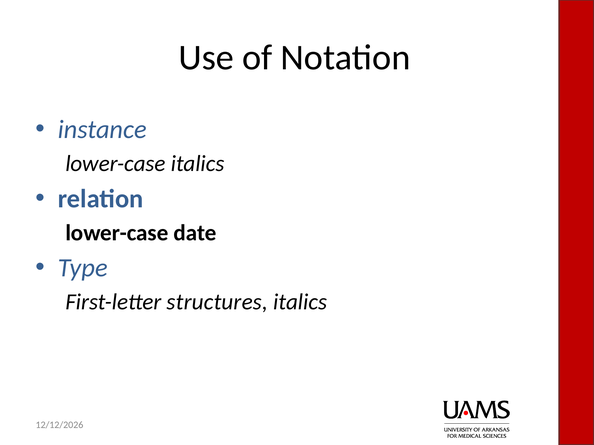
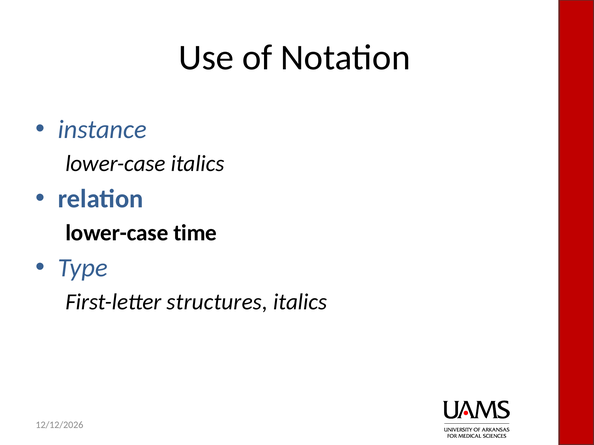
date: date -> time (195, 233)
